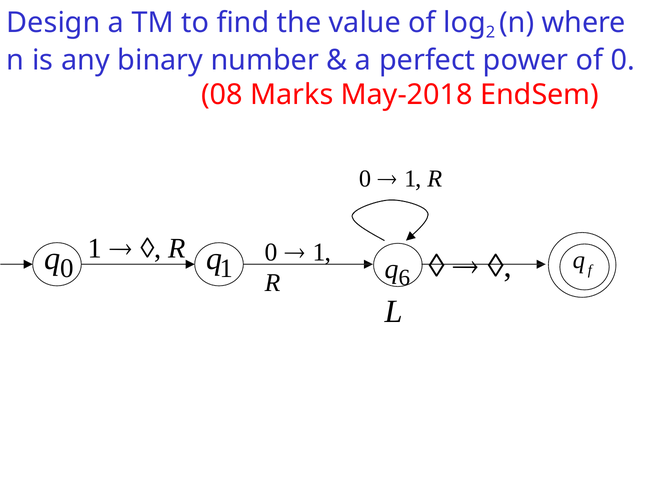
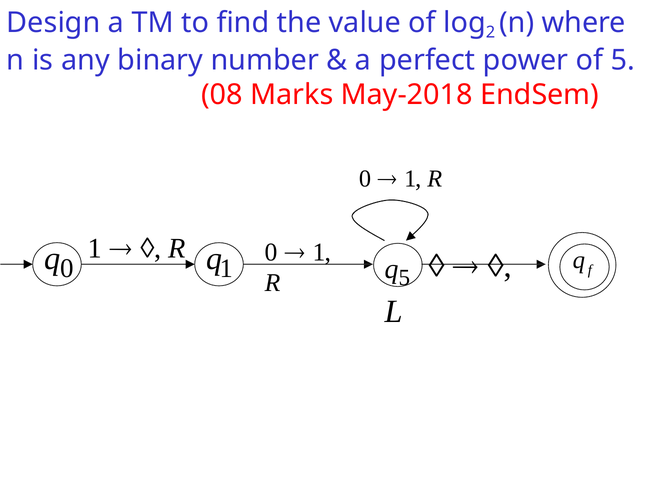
of 0: 0 -> 5 (623, 60)
q 6: 6 -> 5 (404, 277)
